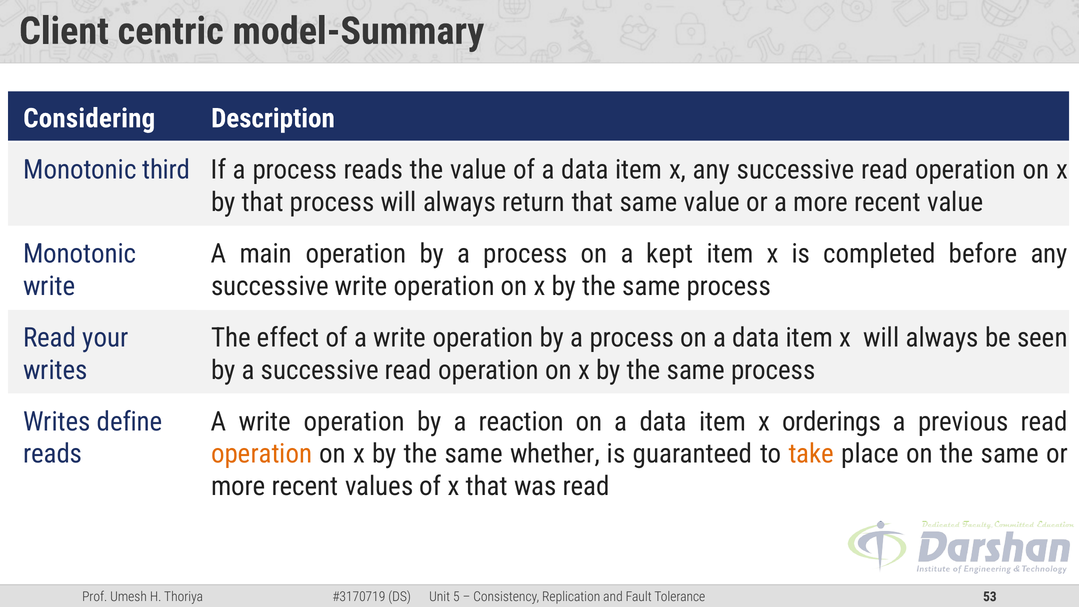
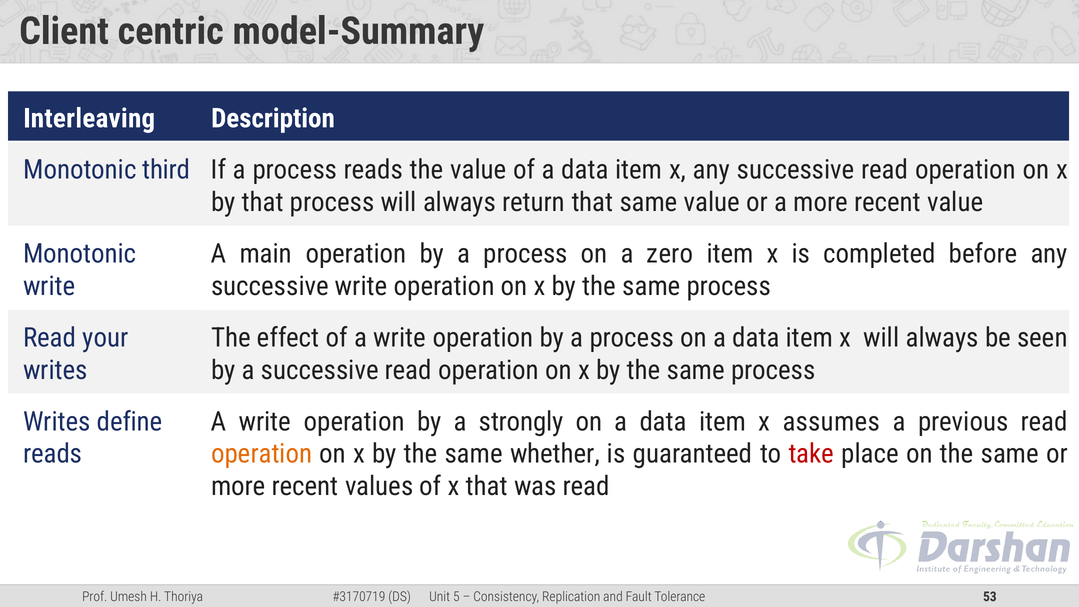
Considering: Considering -> Interleaving (89, 118)
kept: kept -> zero (670, 254)
reaction: reaction -> strongly (521, 422)
orderings: orderings -> assumes (831, 422)
take colour: orange -> red (811, 454)
